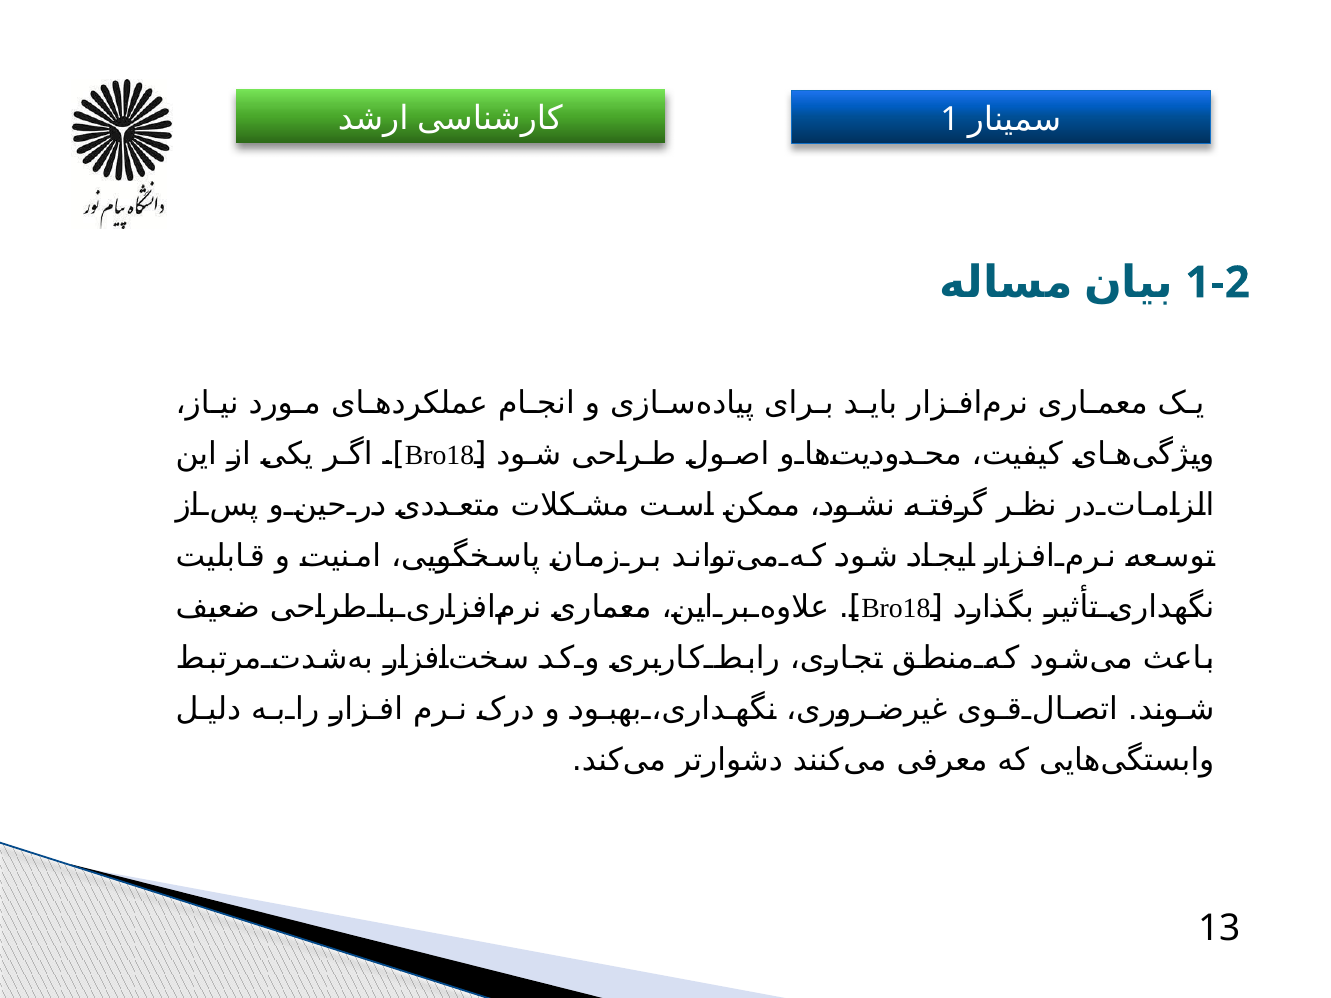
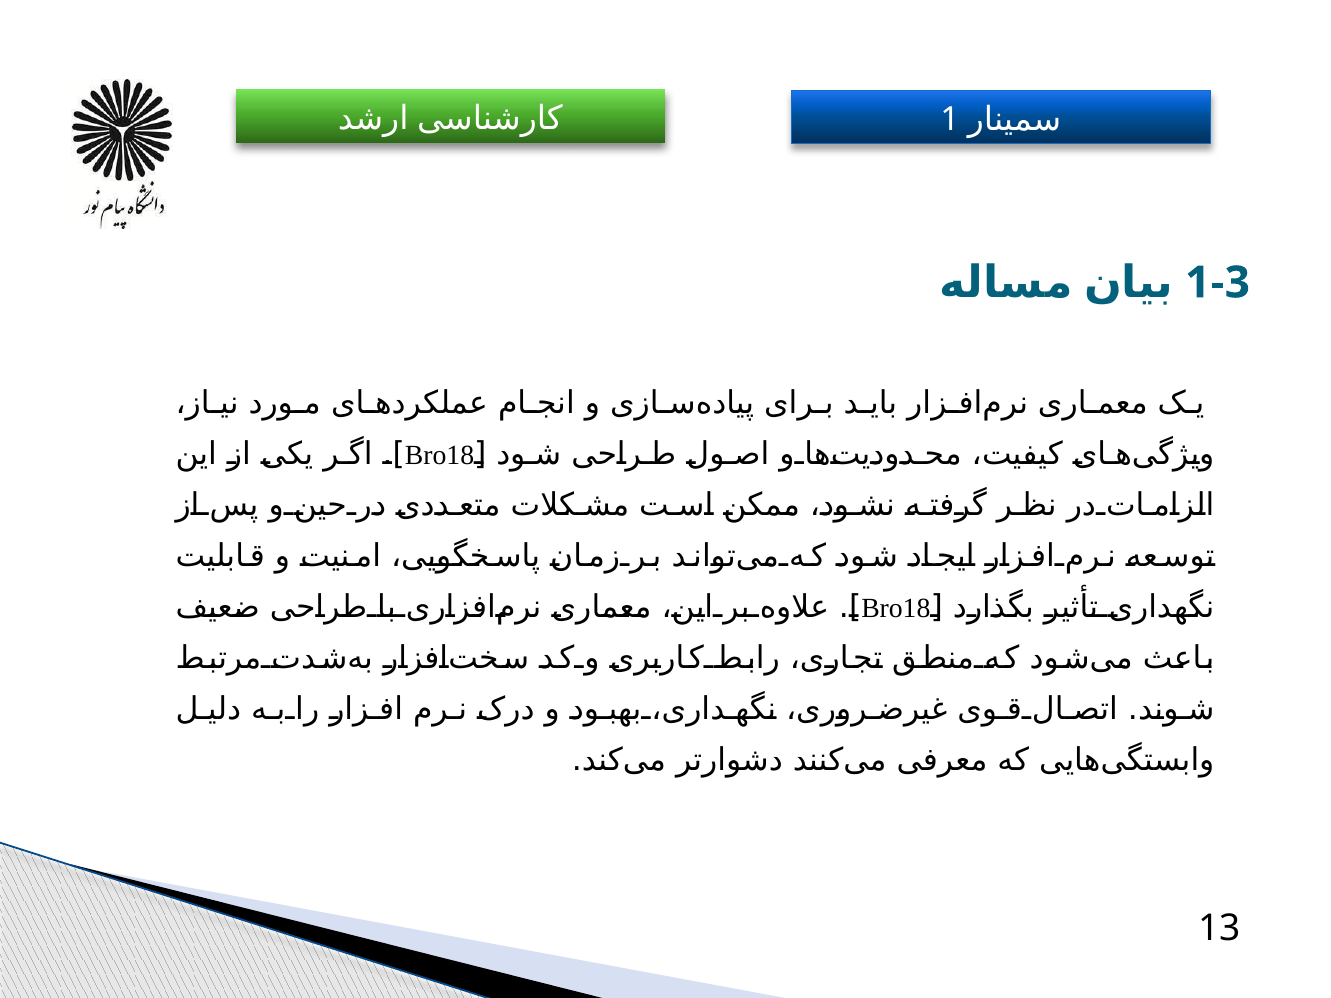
1-2: 1-2 -> 1-3 (1218, 283)
